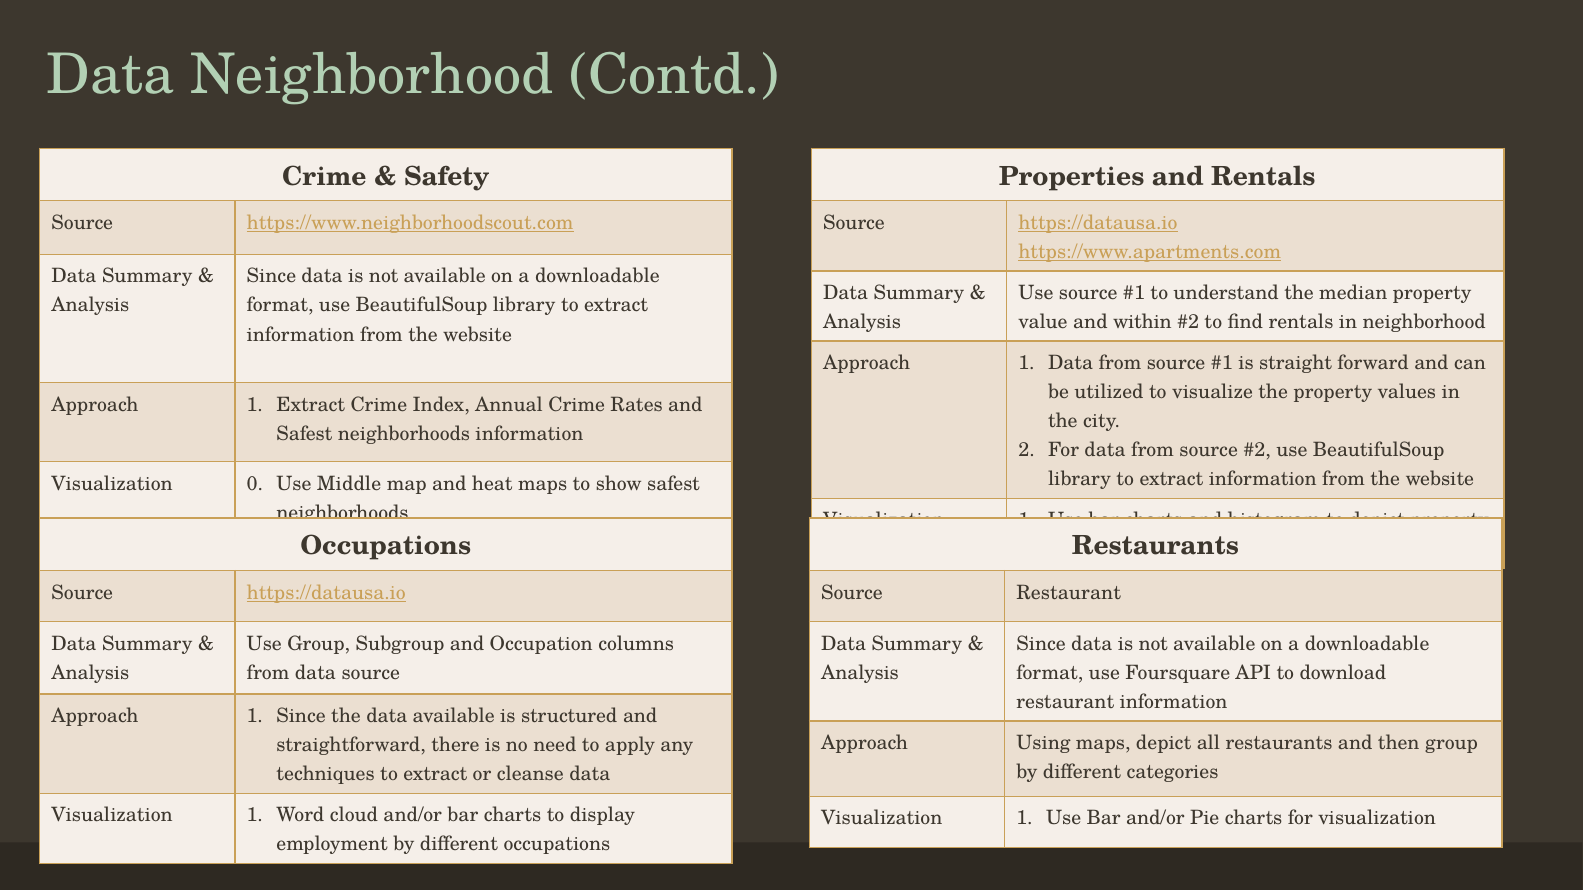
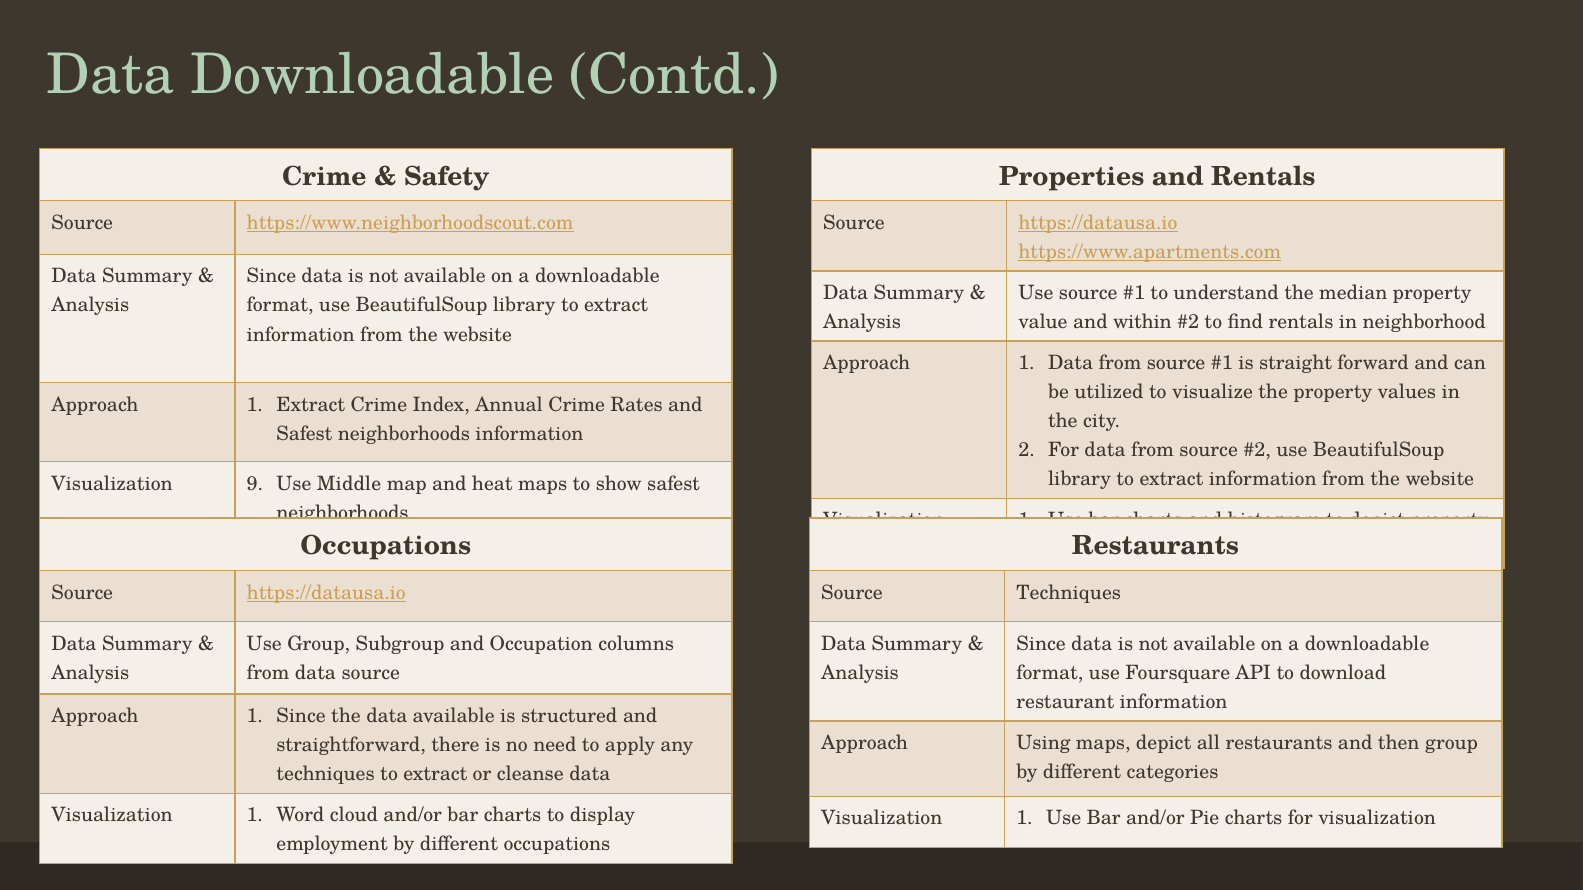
Data Neighborhood: Neighborhood -> Downloadable (372, 75)
0: 0 -> 9 (255, 484)
Source Restaurant: Restaurant -> Techniques (1069, 593)
